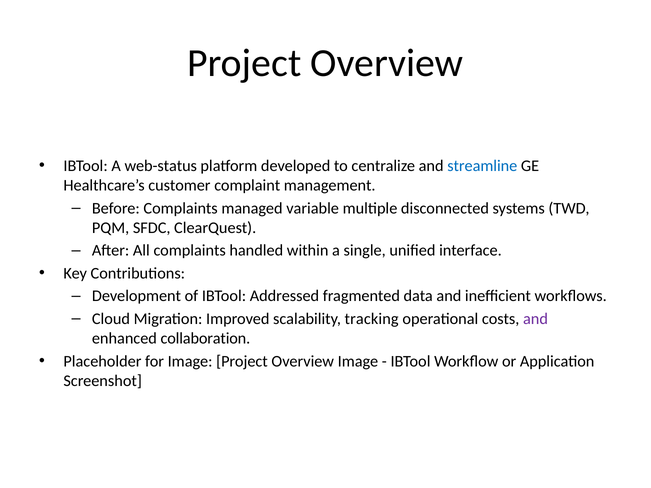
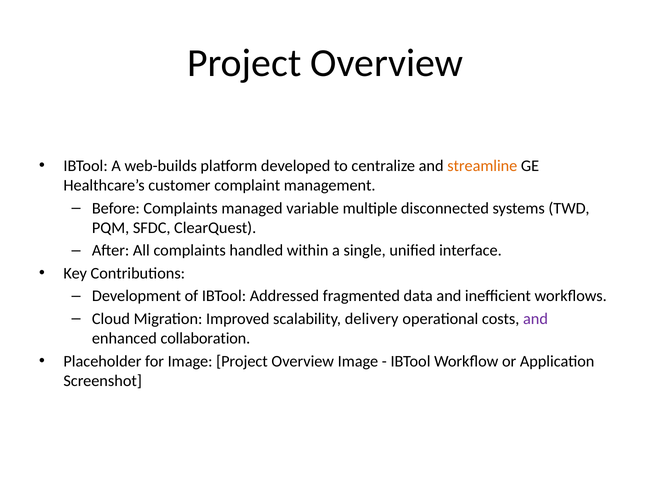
web-status: web-status -> web-builds (161, 166)
streamline colour: blue -> orange (482, 166)
tracking: tracking -> delivery (372, 319)
